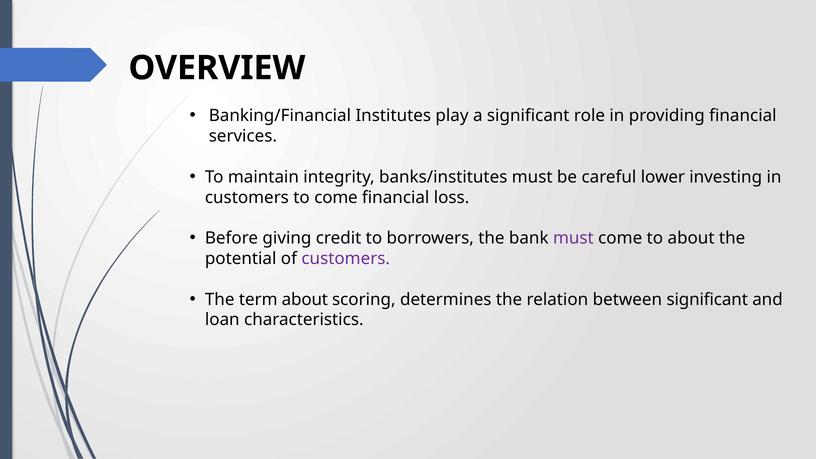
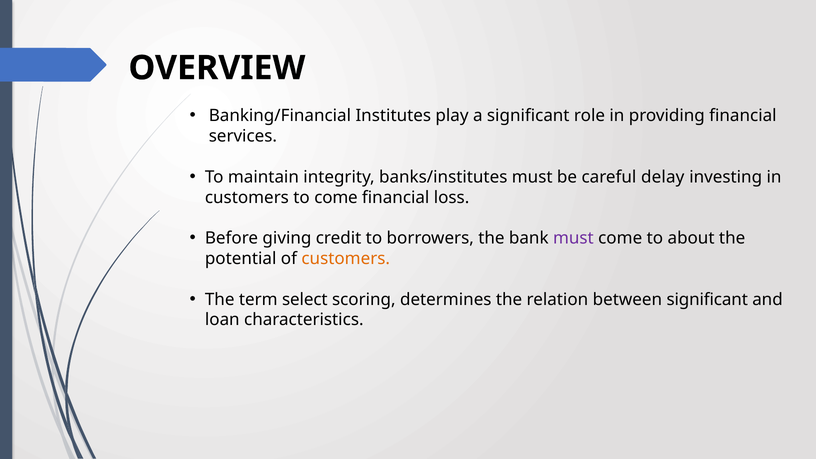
lower: lower -> delay (663, 177)
customers colour: purple -> orange (346, 259)
term about: about -> select (305, 299)
